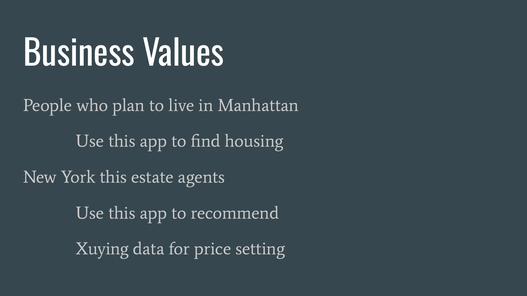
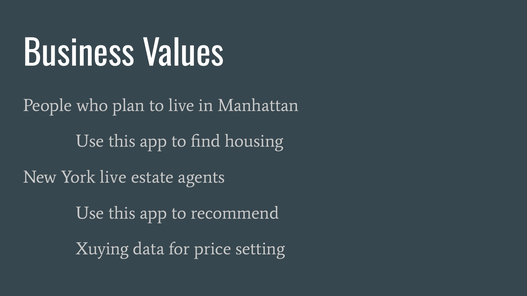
York this: this -> live (113, 177)
